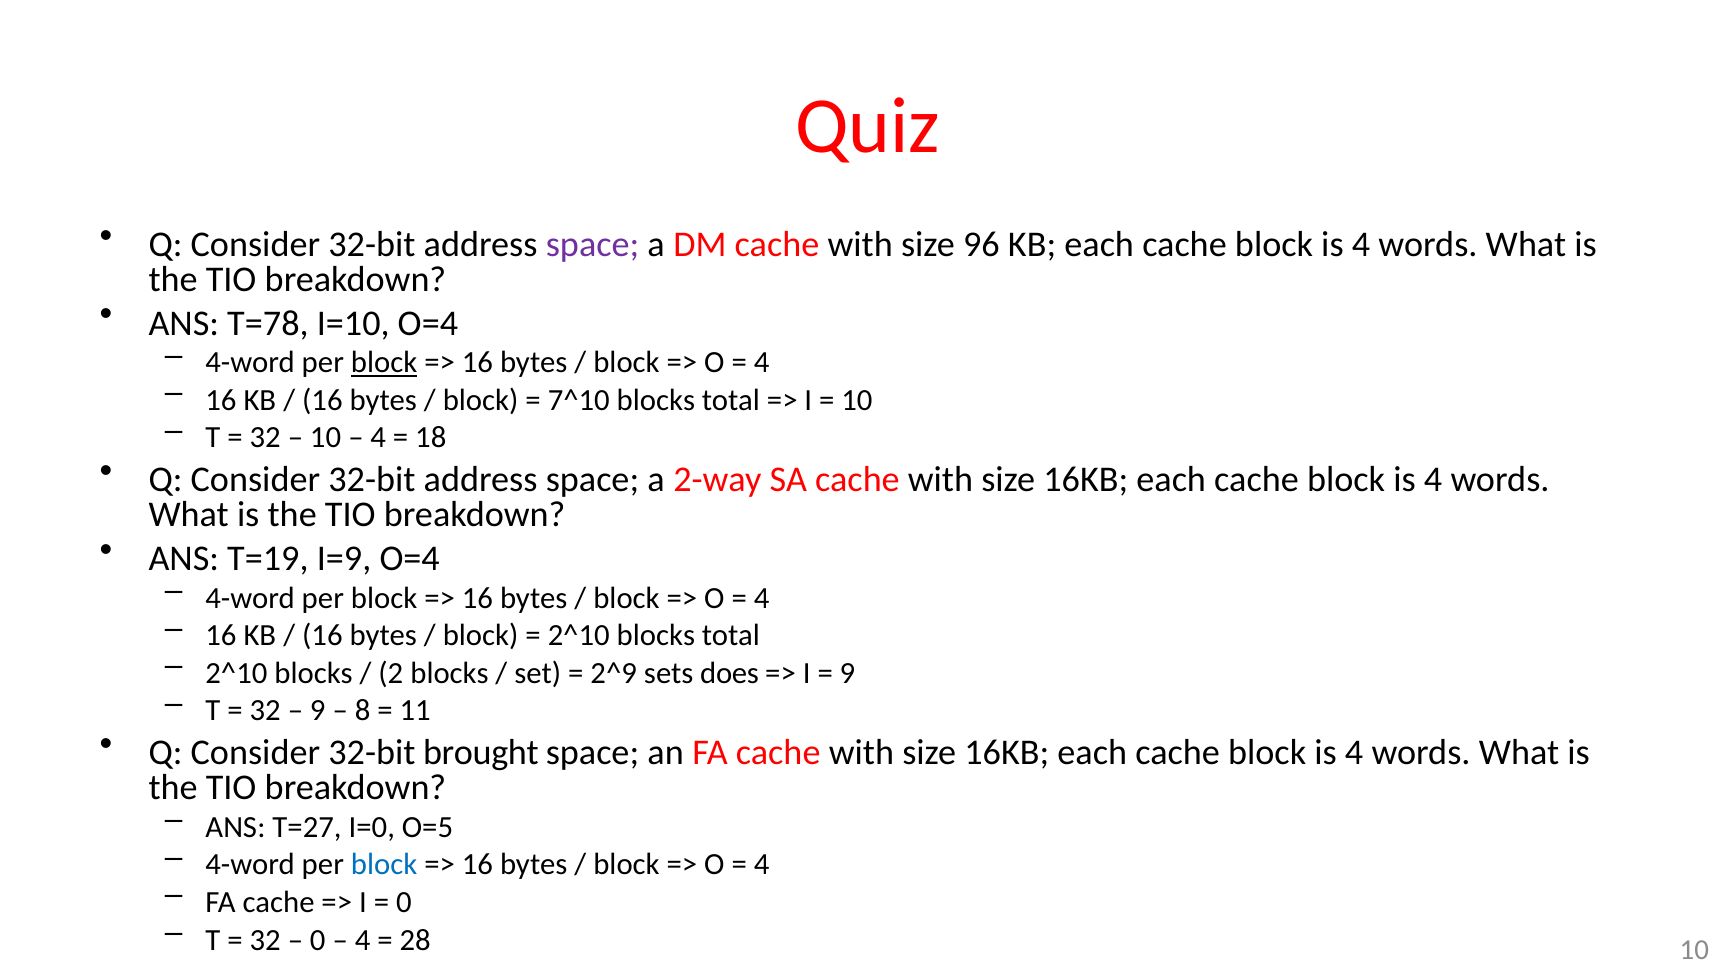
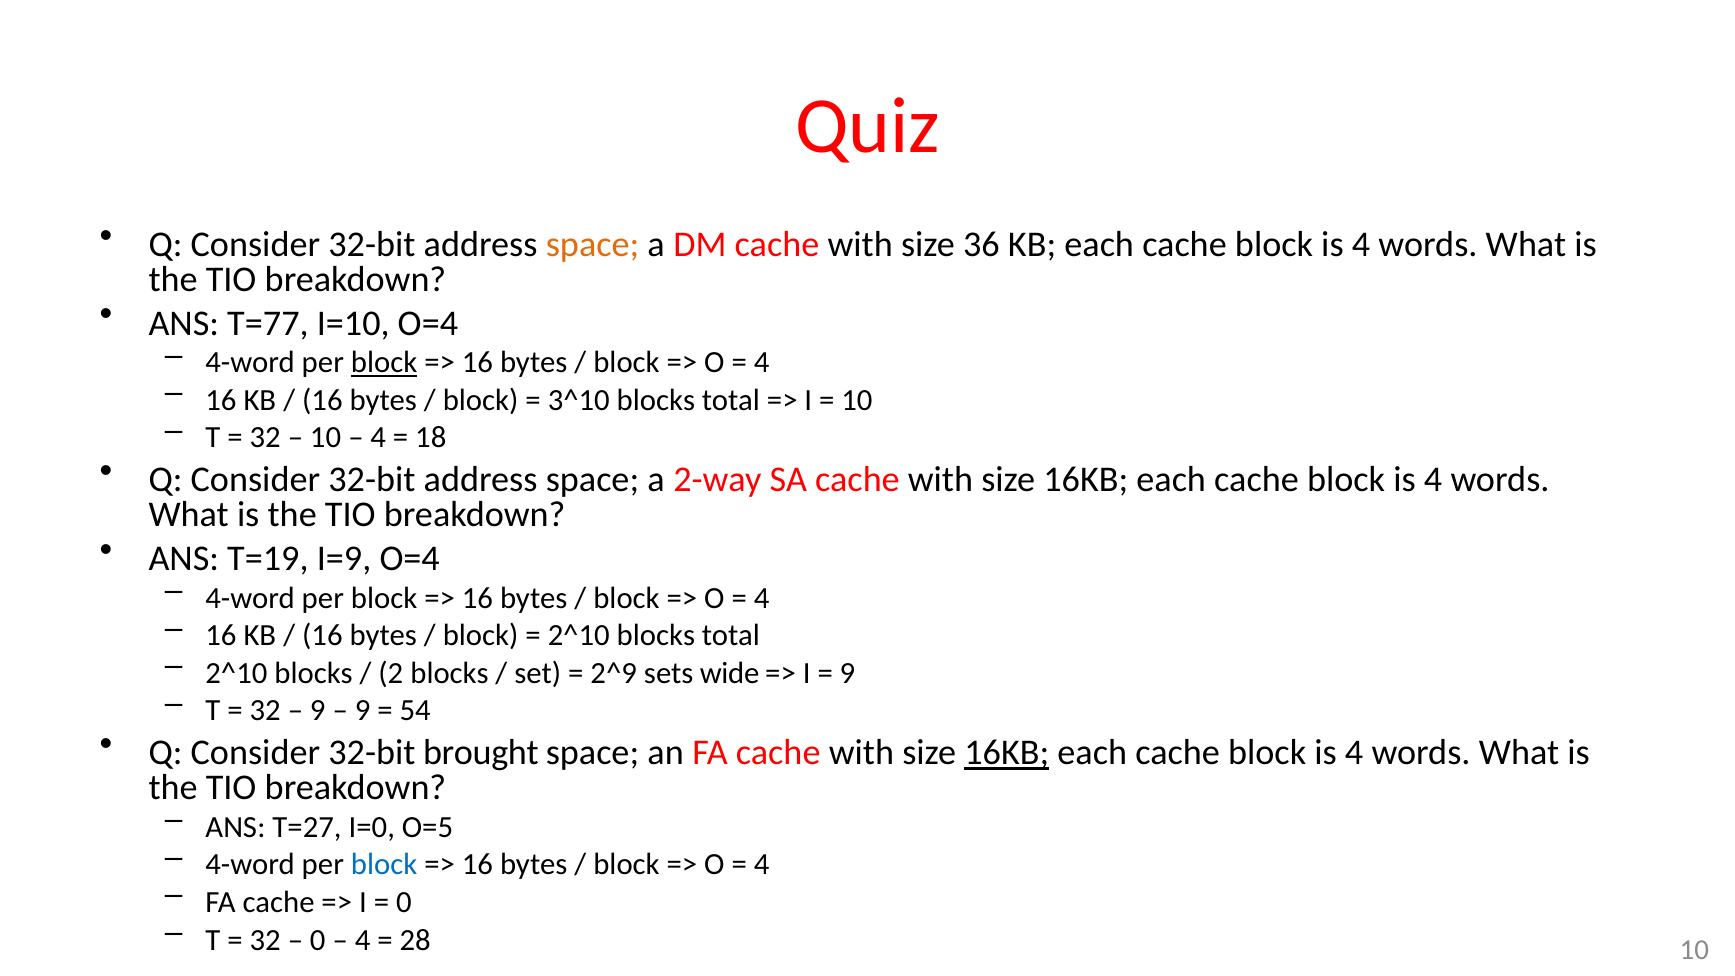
space colour: purple -> orange (593, 244)
96: 96 -> 36 (981, 244)
T=78: T=78 -> T=77 (268, 323)
7^10: 7^10 -> 3^10 (579, 400)
does: does -> wide (730, 673)
8: 8 -> 9 (363, 711)
11: 11 -> 54 (415, 711)
16KB underline: none -> present (1007, 753)
